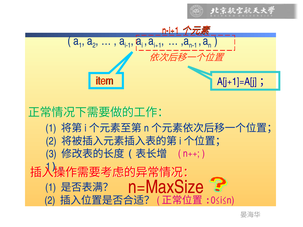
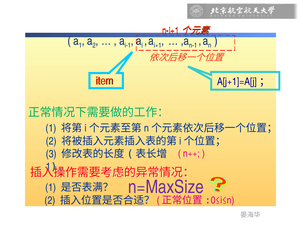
n=MaxSize colour: red -> purple (166, 187)
